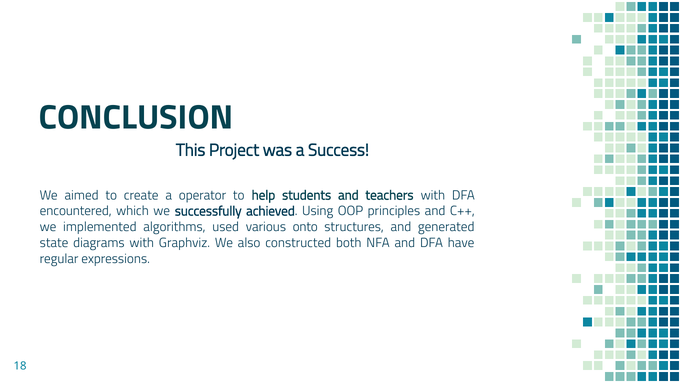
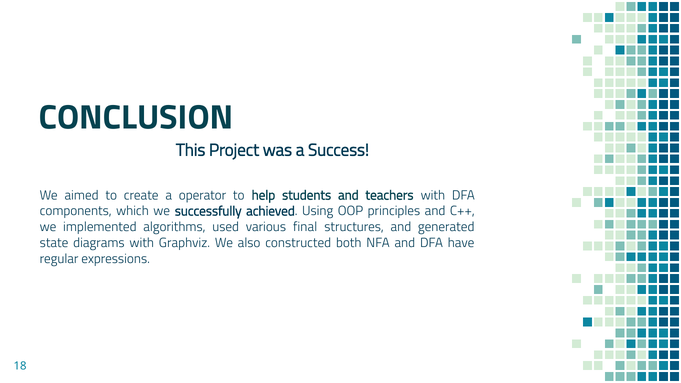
encountered: encountered -> components (76, 211)
onto: onto -> final (305, 227)
